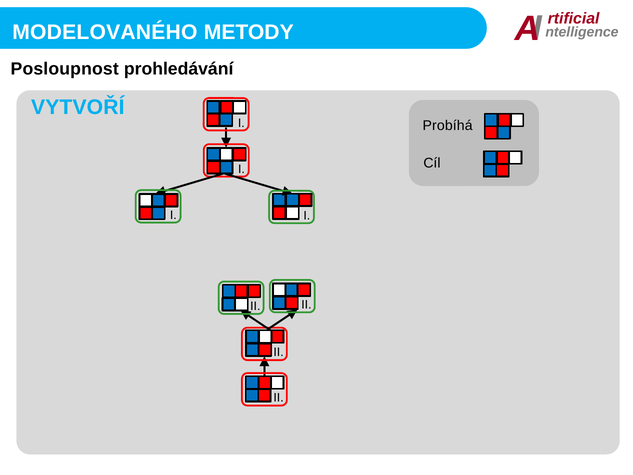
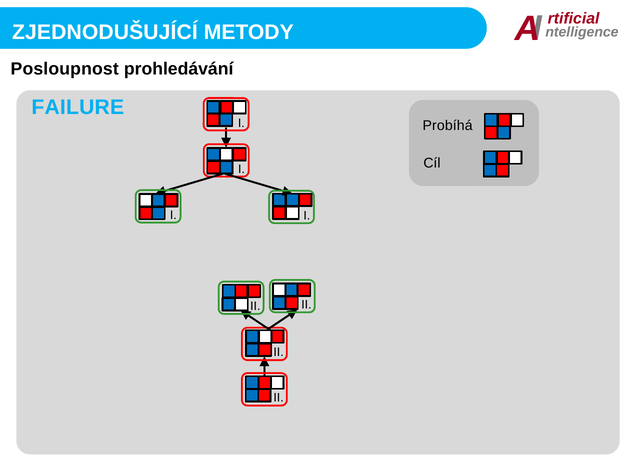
MODELOVANÉHO: MODELOVANÉHO -> ZJEDNODUŠUJÍCÍ (105, 32)
VYTVOŘÍ: VYTVOŘÍ -> FAILURE (78, 107)
